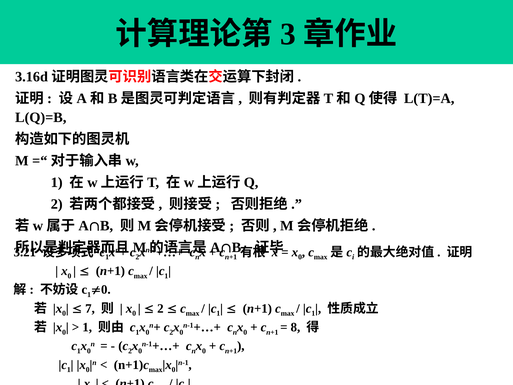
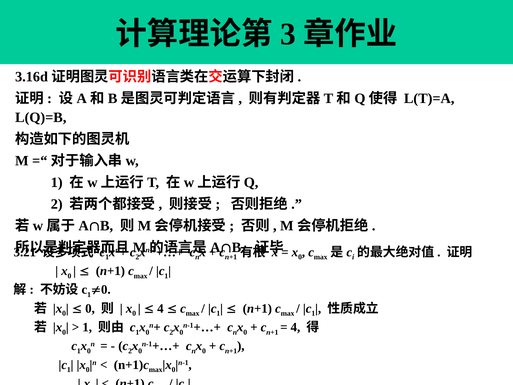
7: 7 -> 0 (90, 308)
2: 2 -> 4 (160, 308)
8: 8 -> 4 (295, 327)
